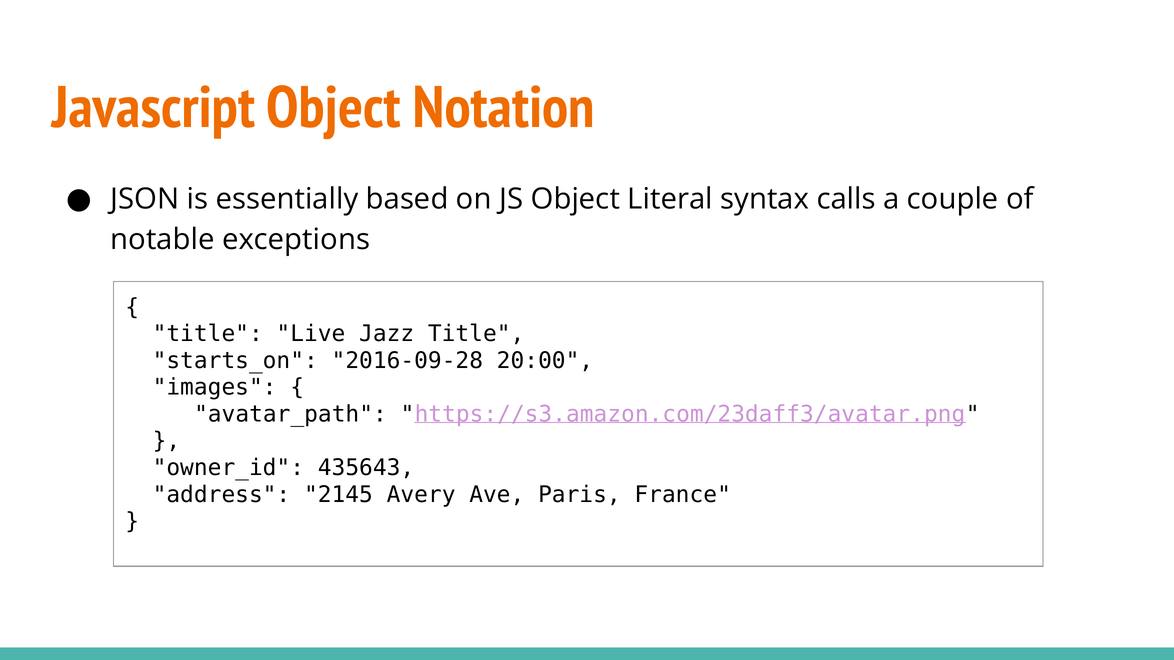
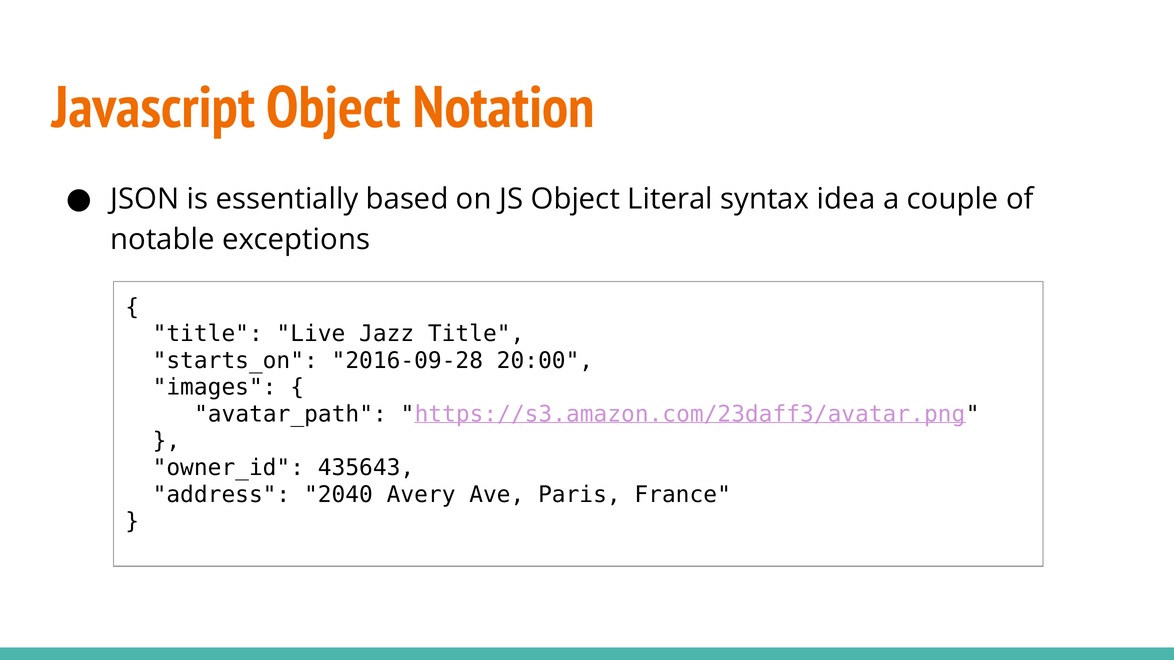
calls: calls -> idea (846, 199)
2145: 2145 -> 2040 (338, 495)
